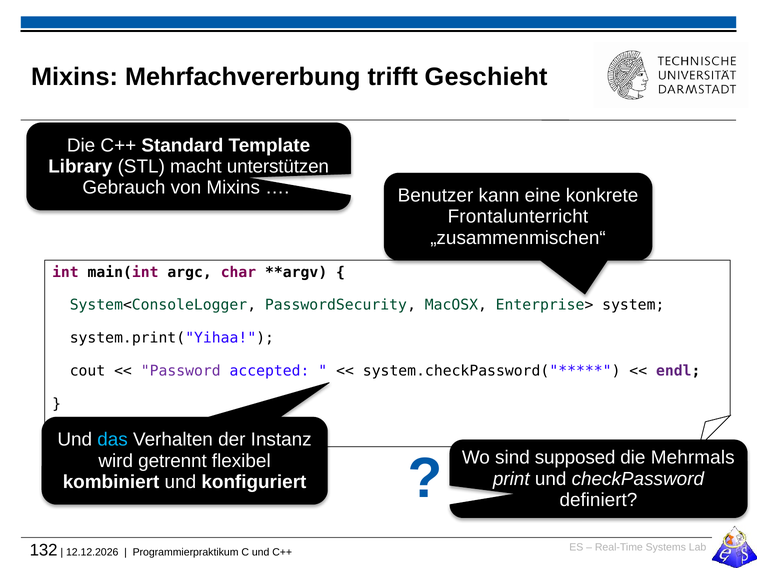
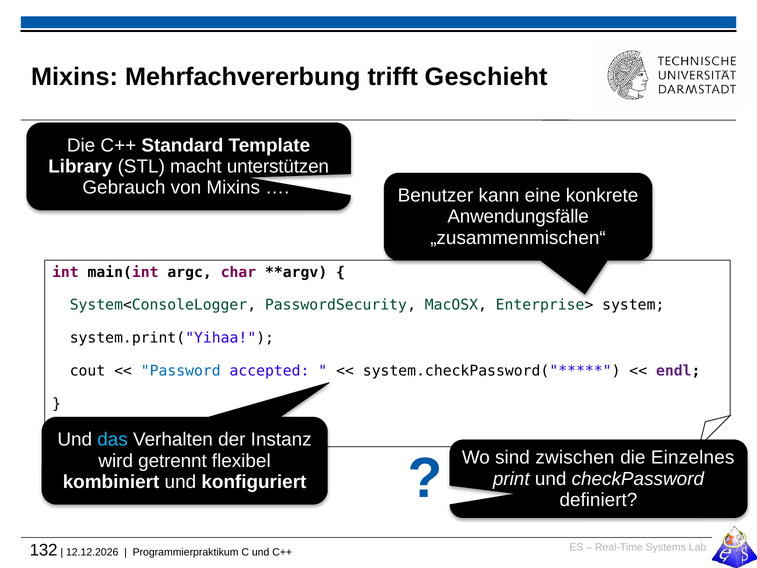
Frontalunterricht: Frontalunterricht -> Anwendungsfälle (518, 217)
Password colour: purple -> blue (181, 371)
supposed: supposed -> zwischen (575, 458)
Mehrmals: Mehrmals -> Einzelnes (693, 458)
